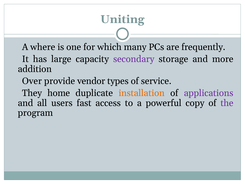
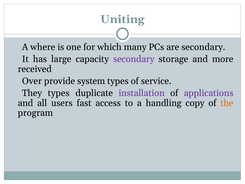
are frequently: frequently -> secondary (203, 47)
addition: addition -> received (35, 69)
vendor: vendor -> system (91, 81)
They home: home -> types (59, 93)
installation colour: orange -> purple (142, 93)
powerful: powerful -> handling (164, 103)
the colour: purple -> orange (227, 103)
